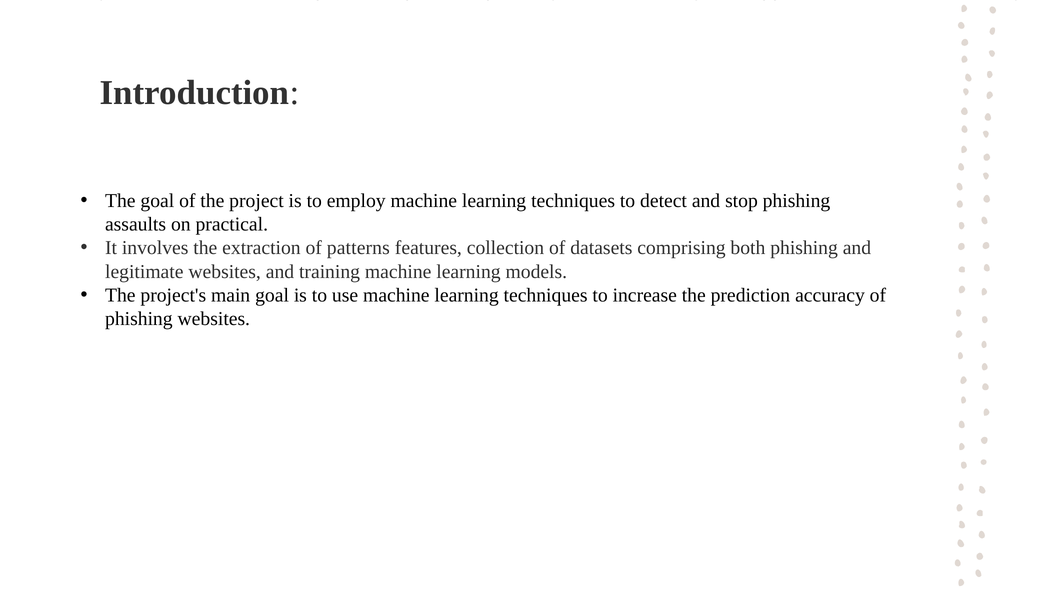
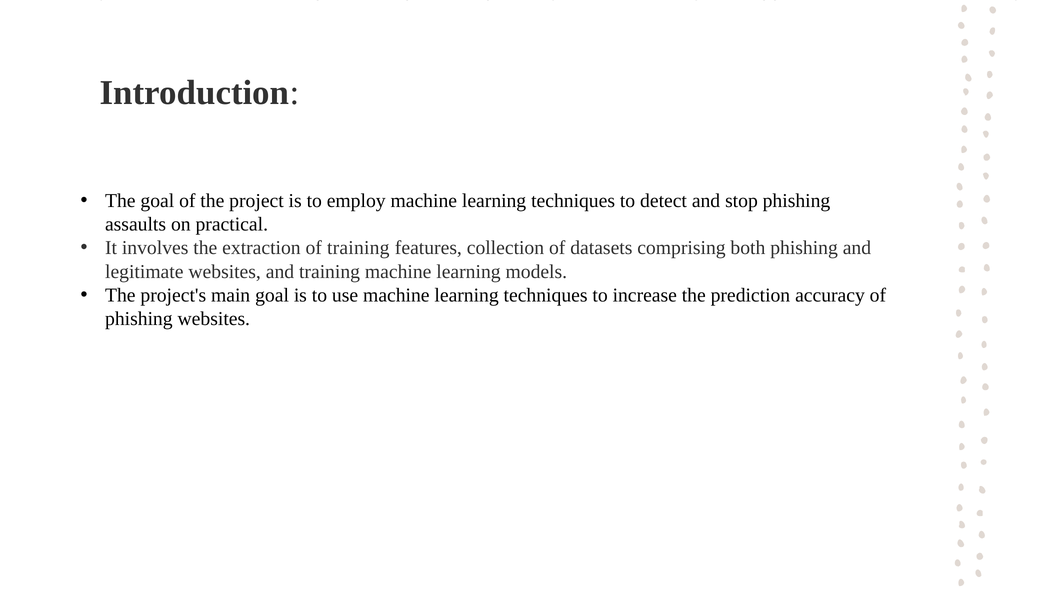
of patterns: patterns -> training (358, 248)
